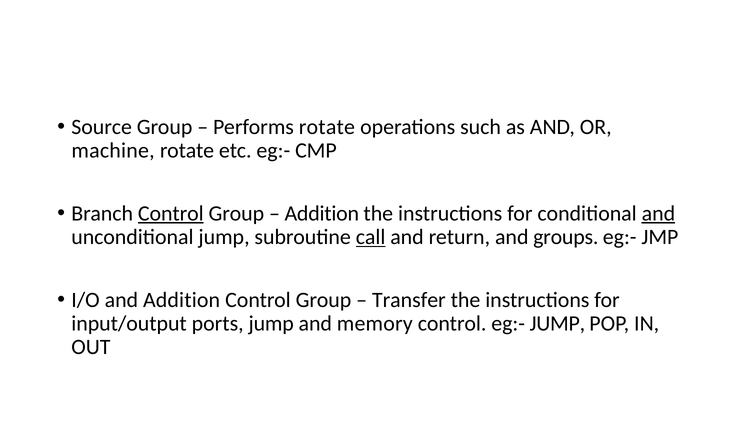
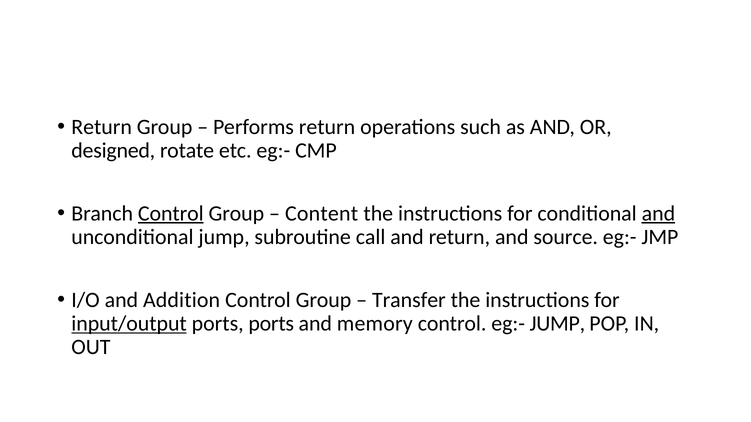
Source: Source -> Return (102, 127)
Performs rotate: rotate -> return (327, 127)
machine: machine -> designed (113, 151)
Addition: Addition -> Content (322, 214)
call underline: present -> none (371, 237)
groups: groups -> source (566, 237)
input/output underline: none -> present (129, 324)
ports jump: jump -> ports (271, 324)
